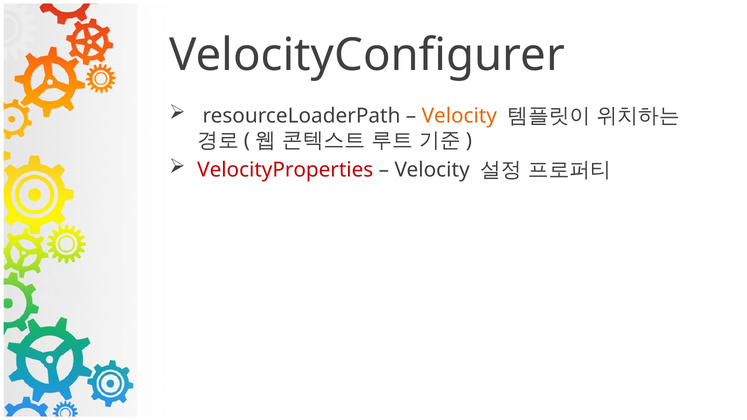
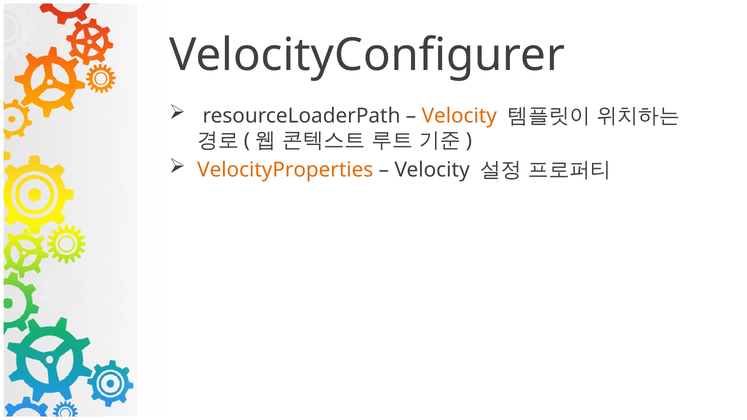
VelocityProperties colour: red -> orange (285, 170)
